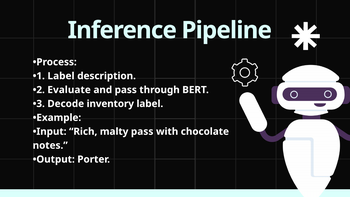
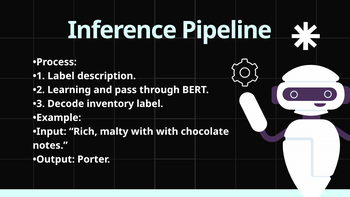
Evaluate: Evaluate -> Learning (69, 90)
malty pass: pass -> with (142, 131)
